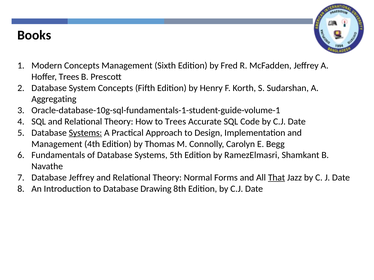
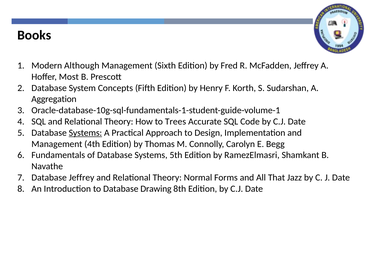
Modern Concepts: Concepts -> Although (82, 66)
Hoffer Trees: Trees -> Most (69, 77)
Aggregating: Aggregating -> Aggregation (54, 99)
That underline: present -> none (277, 178)
